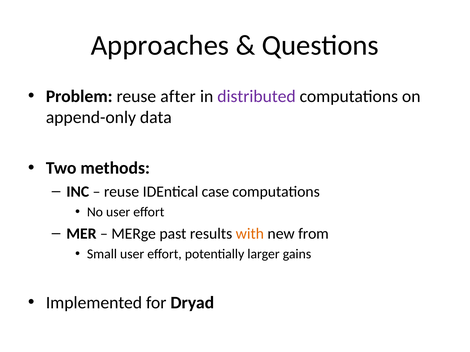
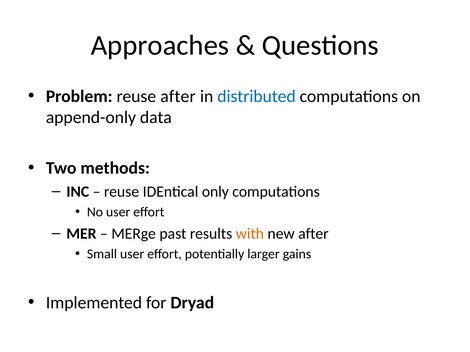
distributed colour: purple -> blue (256, 96)
case: case -> only (215, 192)
new from: from -> after (313, 234)
